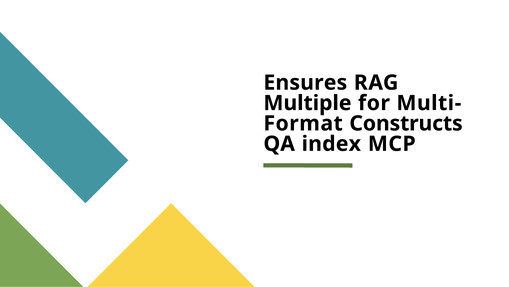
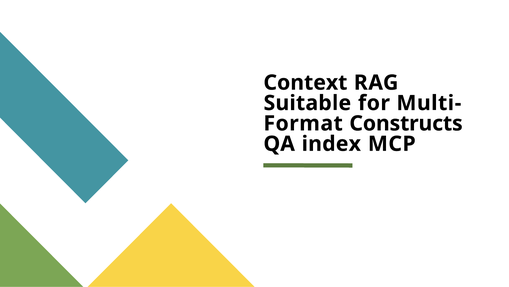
Ensures: Ensures -> Context (305, 82)
Multiple: Multiple -> Suitable (307, 103)
